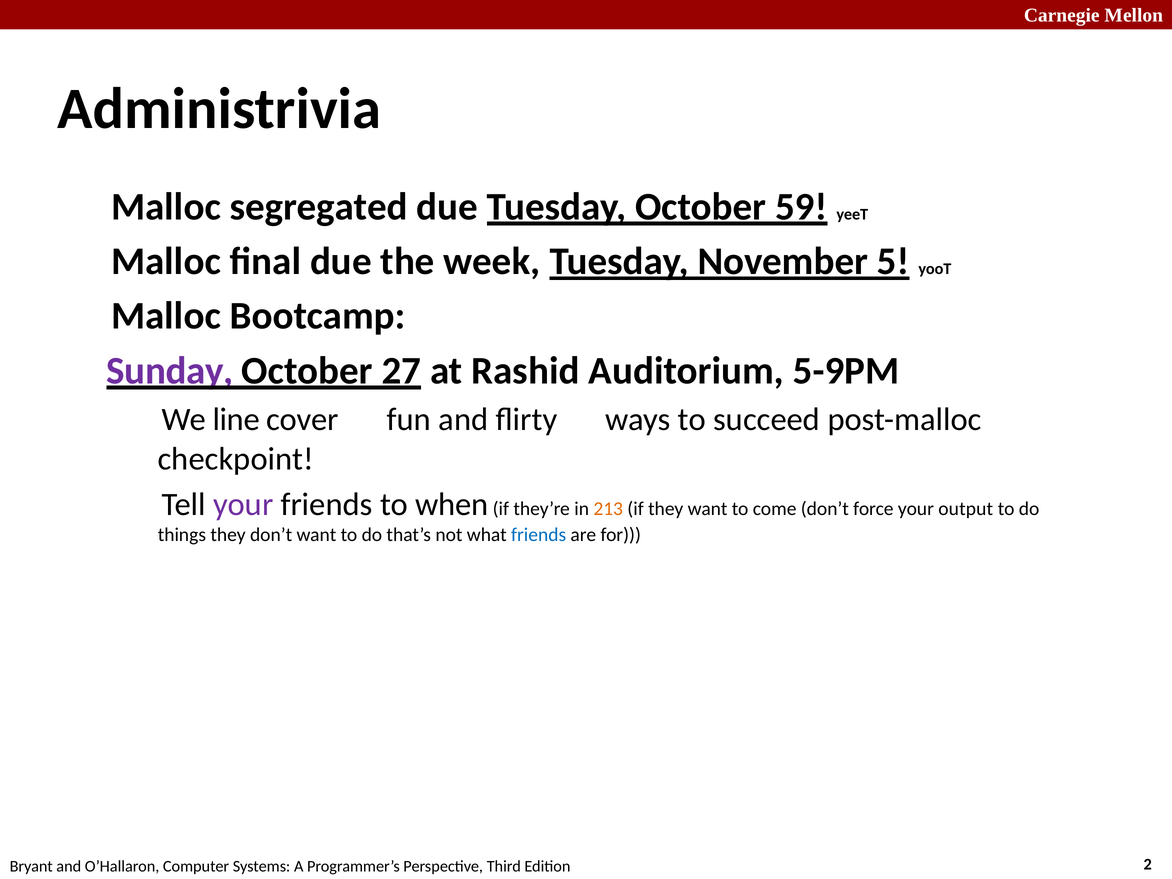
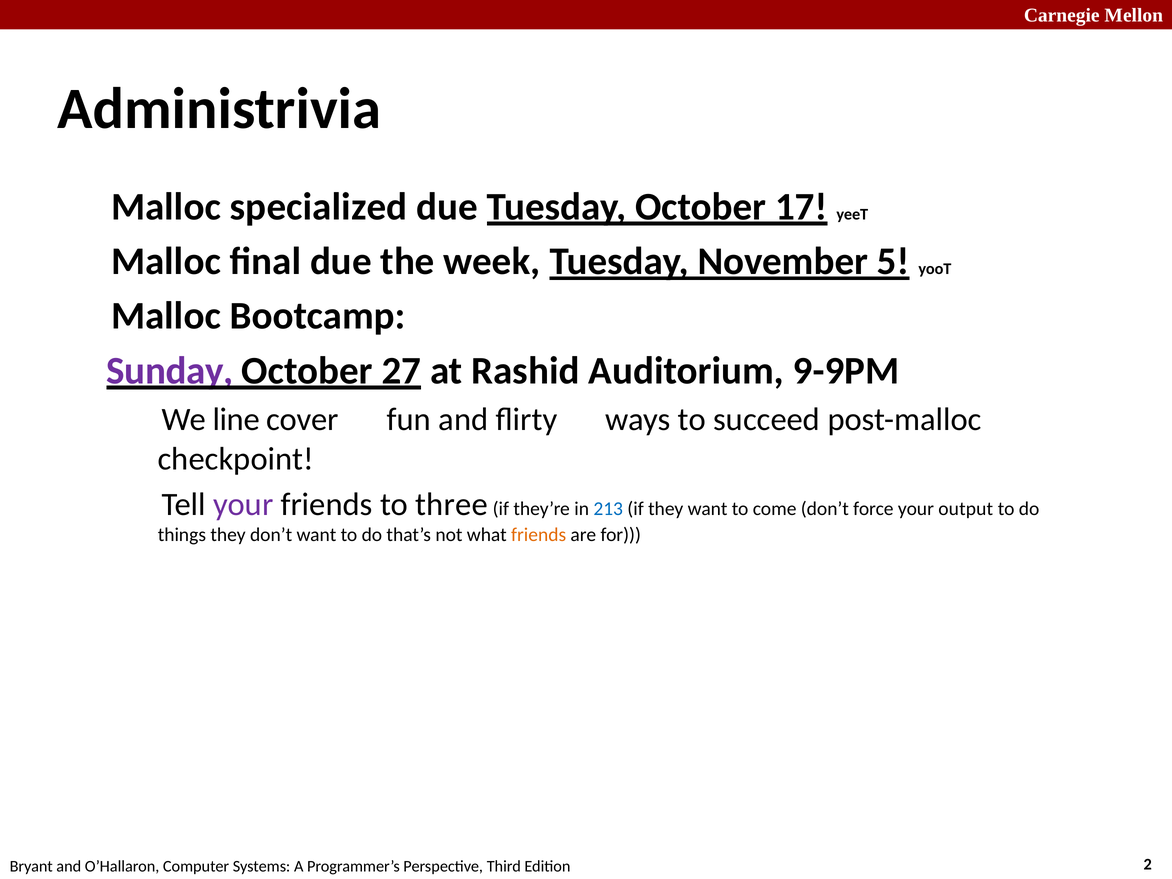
segregated: segregated -> specialized (319, 207)
59: 59 -> 17 (801, 207)
5-9PM: 5-9PM -> 9-9PM (846, 371)
when: when -> three (452, 504)
213 colour: orange -> blue (608, 509)
friends colour: blue -> orange (539, 535)
